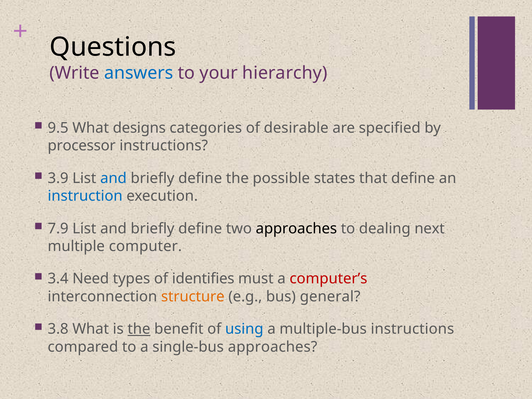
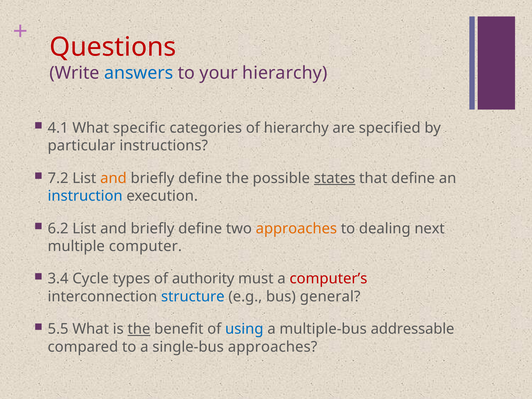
Questions colour: black -> red (113, 47)
9.5: 9.5 -> 4.1 (58, 128)
designs: designs -> specific (139, 128)
of desirable: desirable -> hierarchy (296, 128)
processor: processor -> particular (82, 146)
3.9: 3.9 -> 7.2 (58, 178)
and colour: blue -> orange (113, 178)
states underline: none -> present (335, 178)
7.9: 7.9 -> 6.2 (58, 228)
approaches colour: black -> orange (296, 228)
Need: Need -> Cycle (91, 279)
identifies: identifies -> authority (203, 279)
structure colour: orange -> blue (193, 297)
3.8: 3.8 -> 5.5 (58, 329)
multiple-bus instructions: instructions -> addressable (413, 329)
